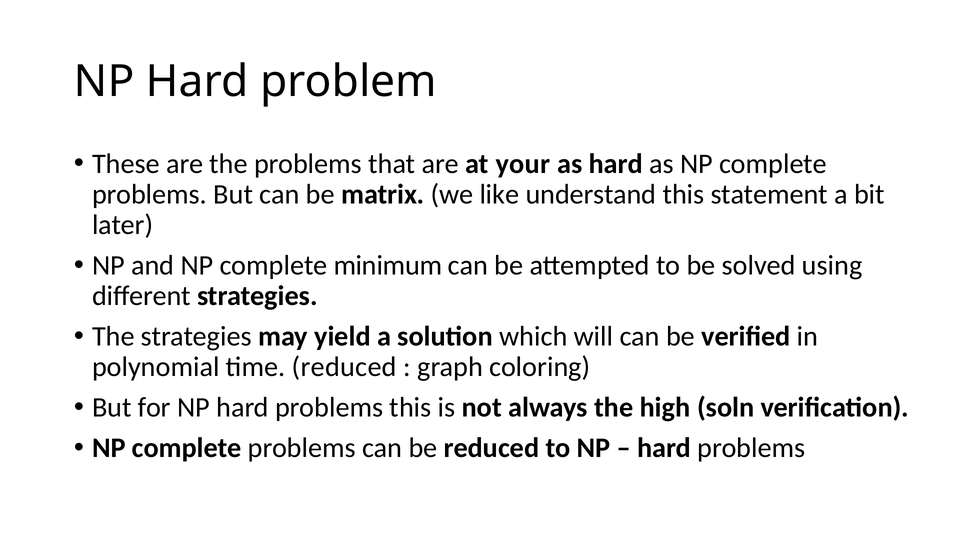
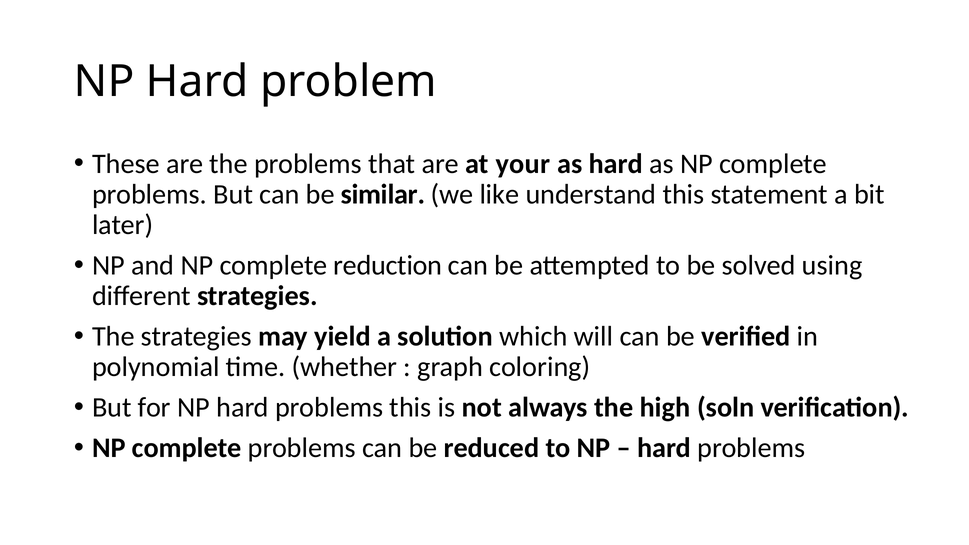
matrix: matrix -> similar (383, 194)
minimum: minimum -> reduction (388, 265)
time reduced: reduced -> whether (344, 367)
